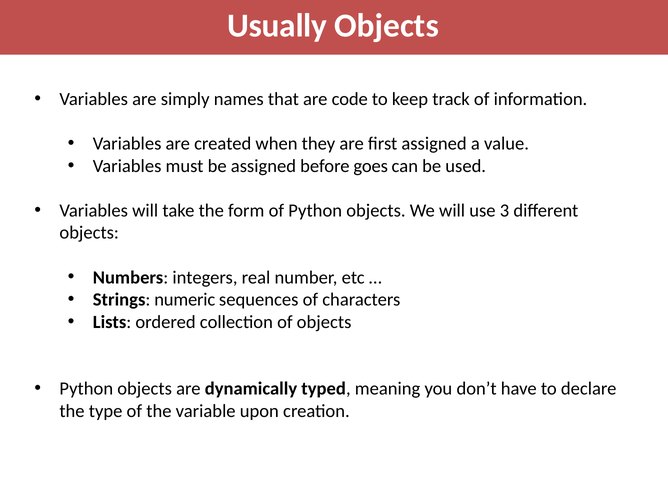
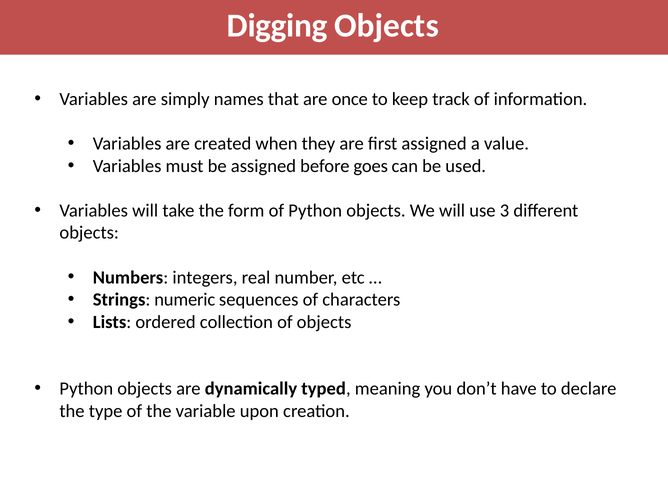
Usually: Usually -> Digging (277, 26)
code: code -> once (350, 99)
